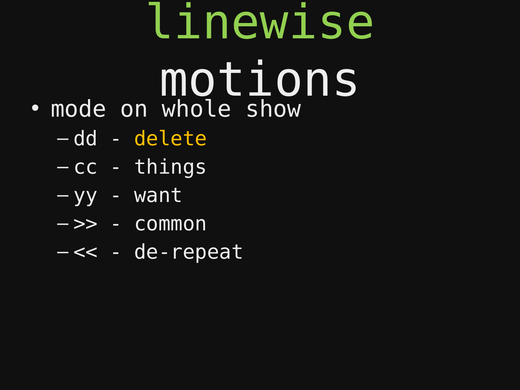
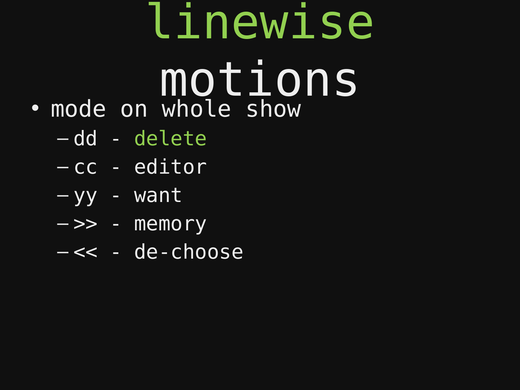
delete colour: yellow -> light green (171, 139)
things: things -> editor (171, 167)
common: common -> memory (171, 224)
de-repeat: de-repeat -> de-choose (189, 252)
